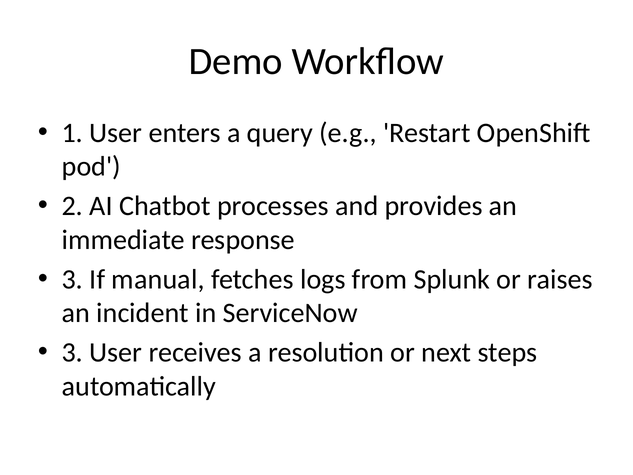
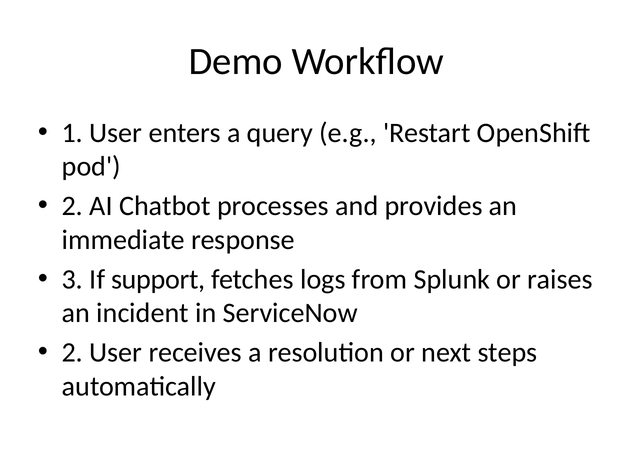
manual: manual -> support (158, 279)
3: 3 -> 2 (72, 352)
